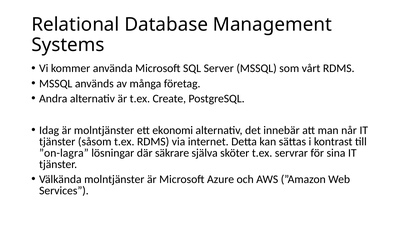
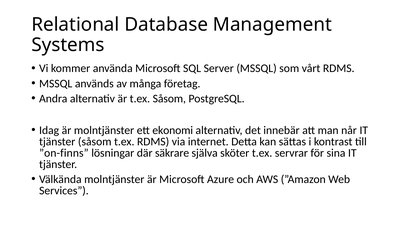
t.ex Create: Create -> Såsom (169, 99)
”on-lagra: ”on-lagra -> ”on-finns (64, 153)
